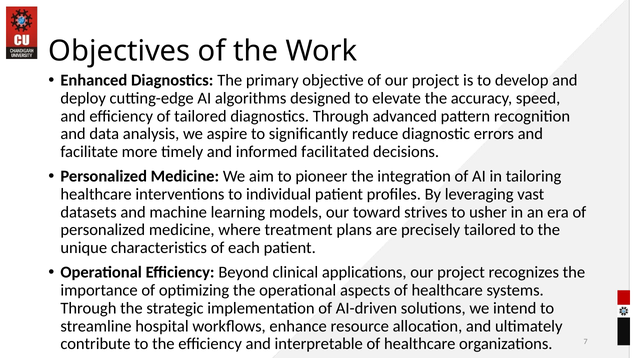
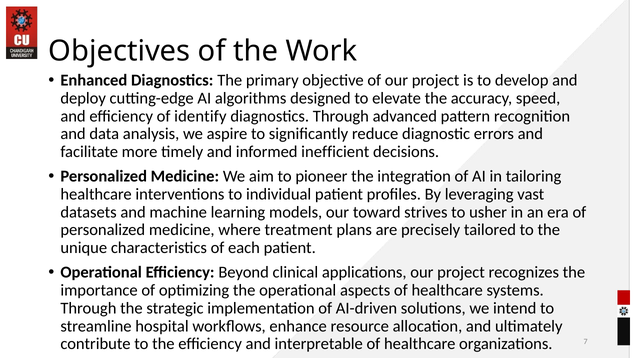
of tailored: tailored -> identify (200, 116)
facilitated: facilitated -> inefficient (335, 152)
